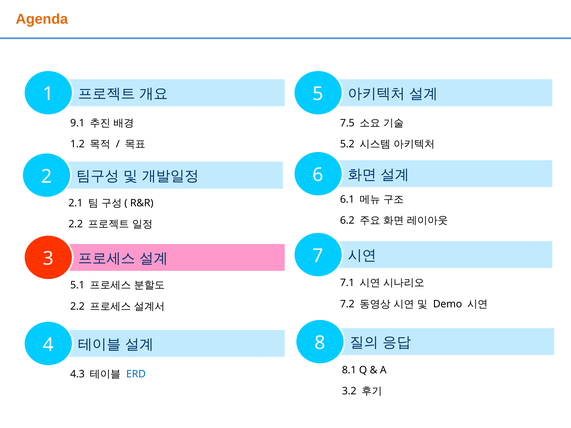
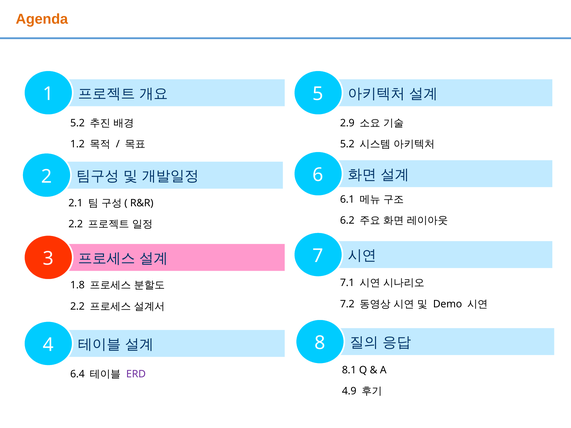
9.1: 9.1 -> 5.2 (77, 123)
7.5: 7.5 -> 2.9 (347, 123)
5.1: 5.1 -> 1.8 (77, 285)
4.3: 4.3 -> 6.4 (77, 374)
ERD colour: blue -> purple (136, 374)
3.2: 3.2 -> 4.9 (349, 391)
